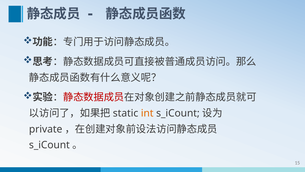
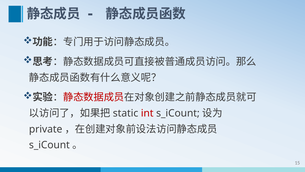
int colour: orange -> red (147, 113)
